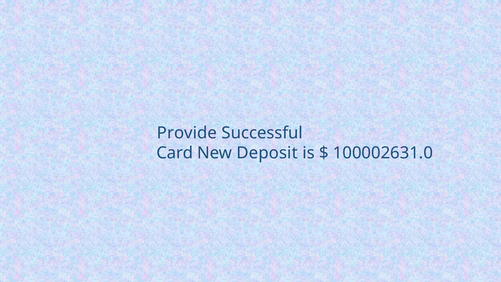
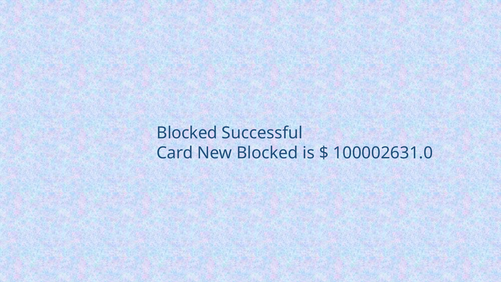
Provide: Provide -> Blocked (187, 133)
New Deposit: Deposit -> Blocked (267, 153)
